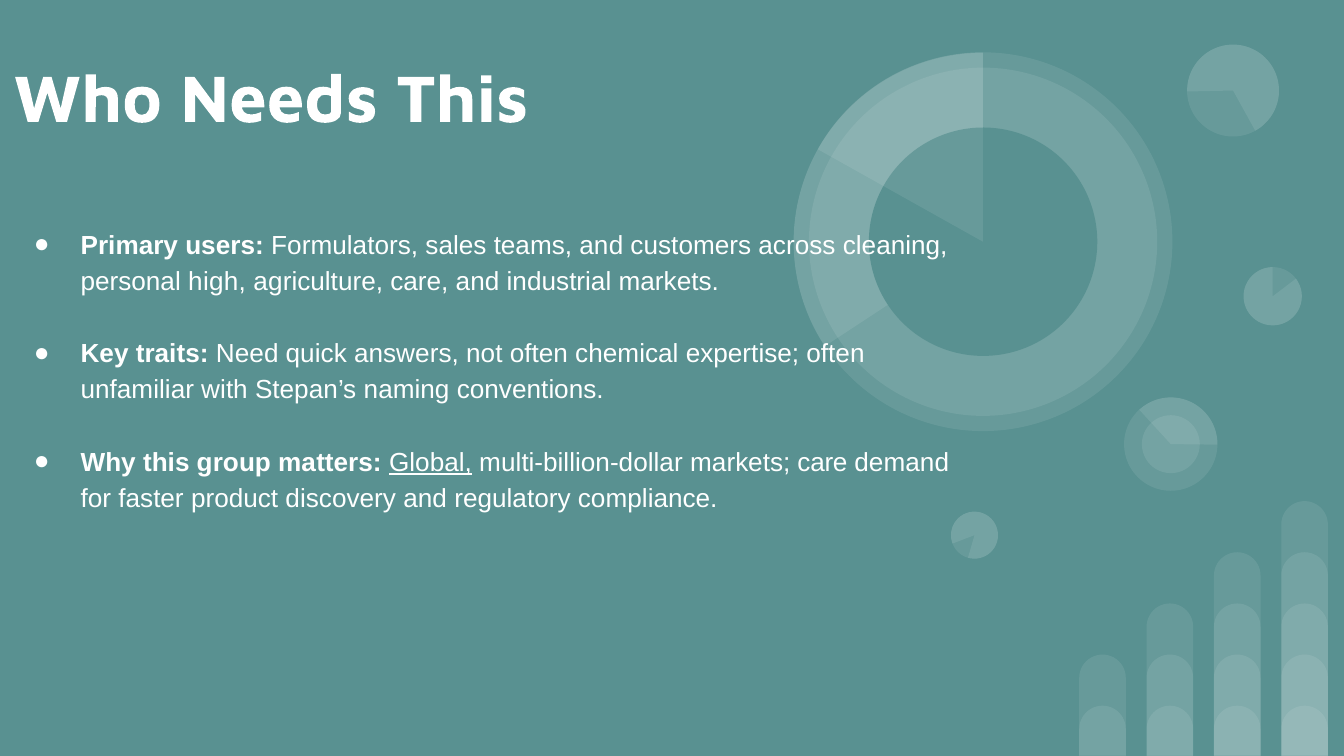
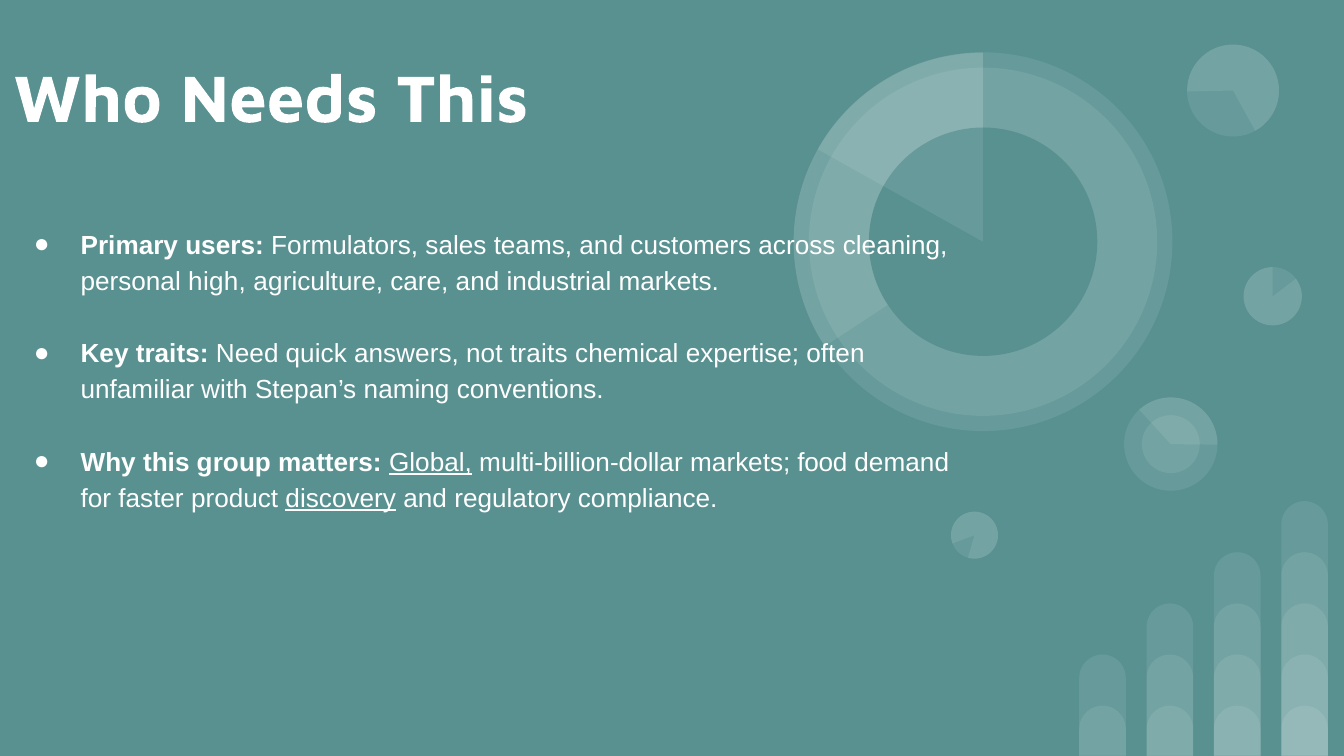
not often: often -> traits (539, 354)
markets care: care -> food (823, 463)
discovery underline: none -> present (341, 499)
